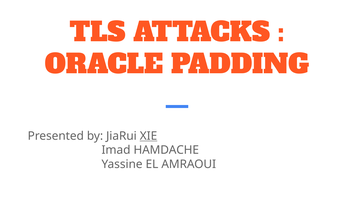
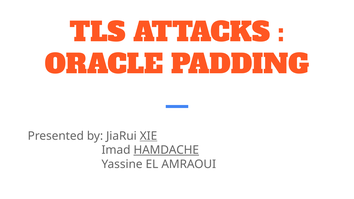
HAMDACHE underline: none -> present (166, 150)
